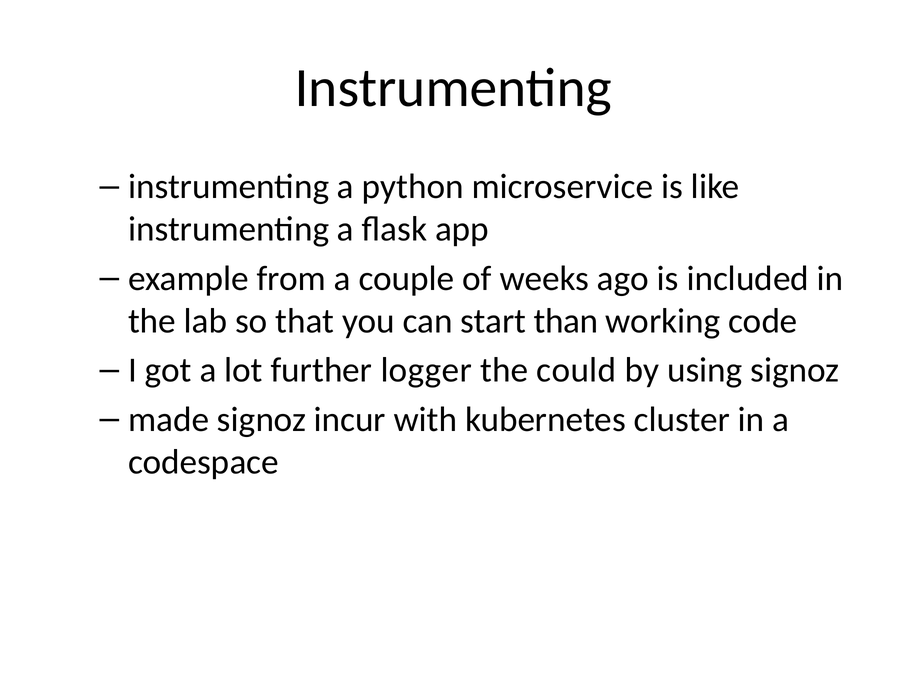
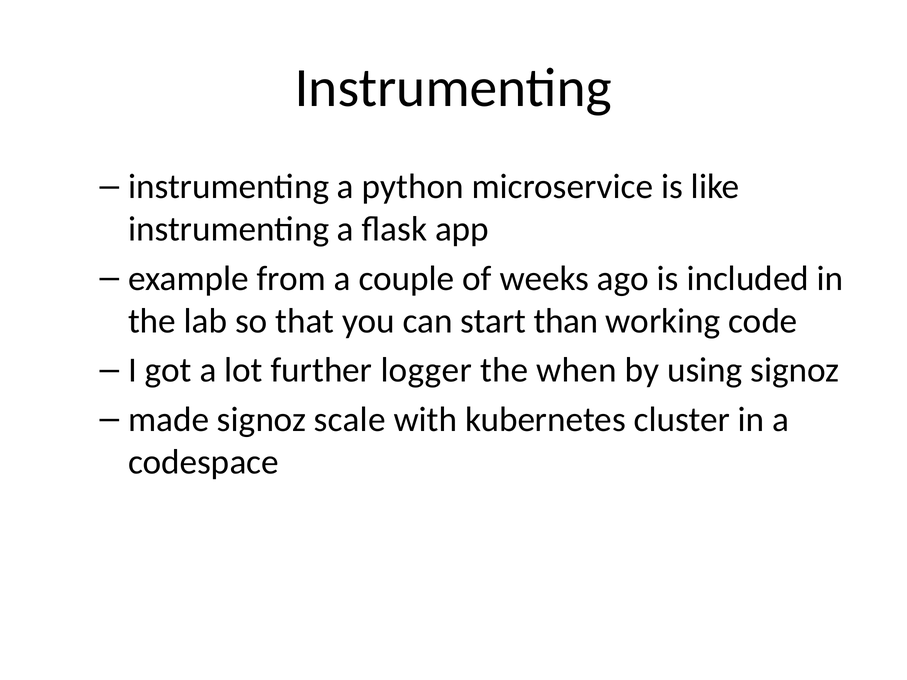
could: could -> when (576, 370)
incur: incur -> scale (350, 420)
